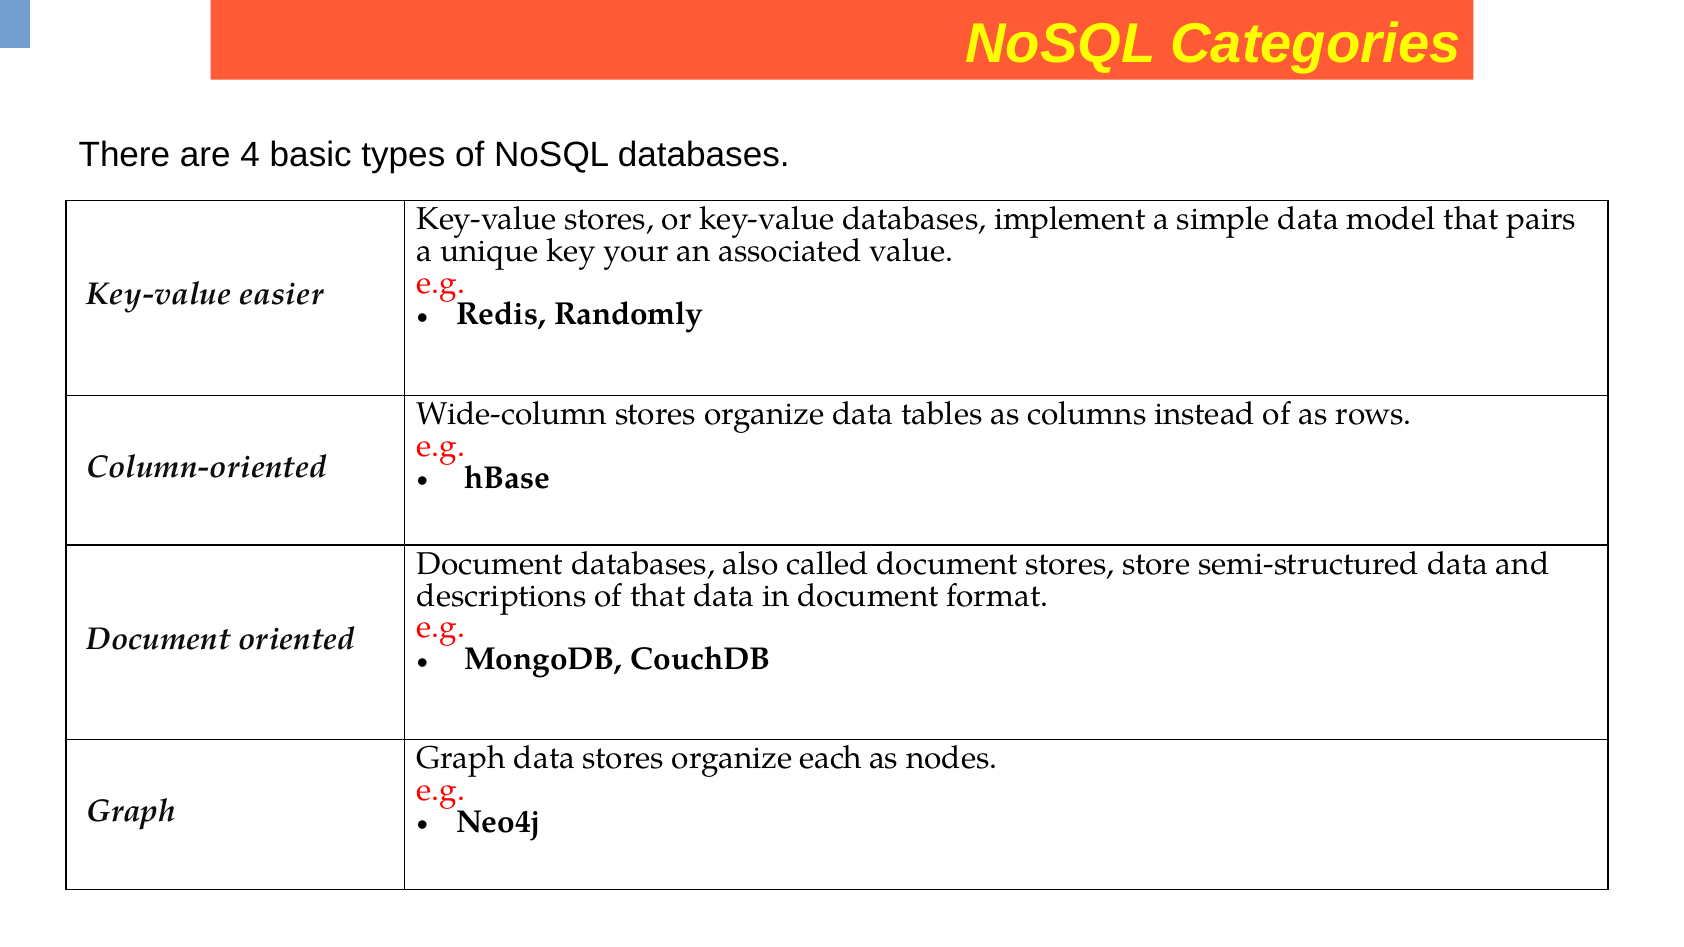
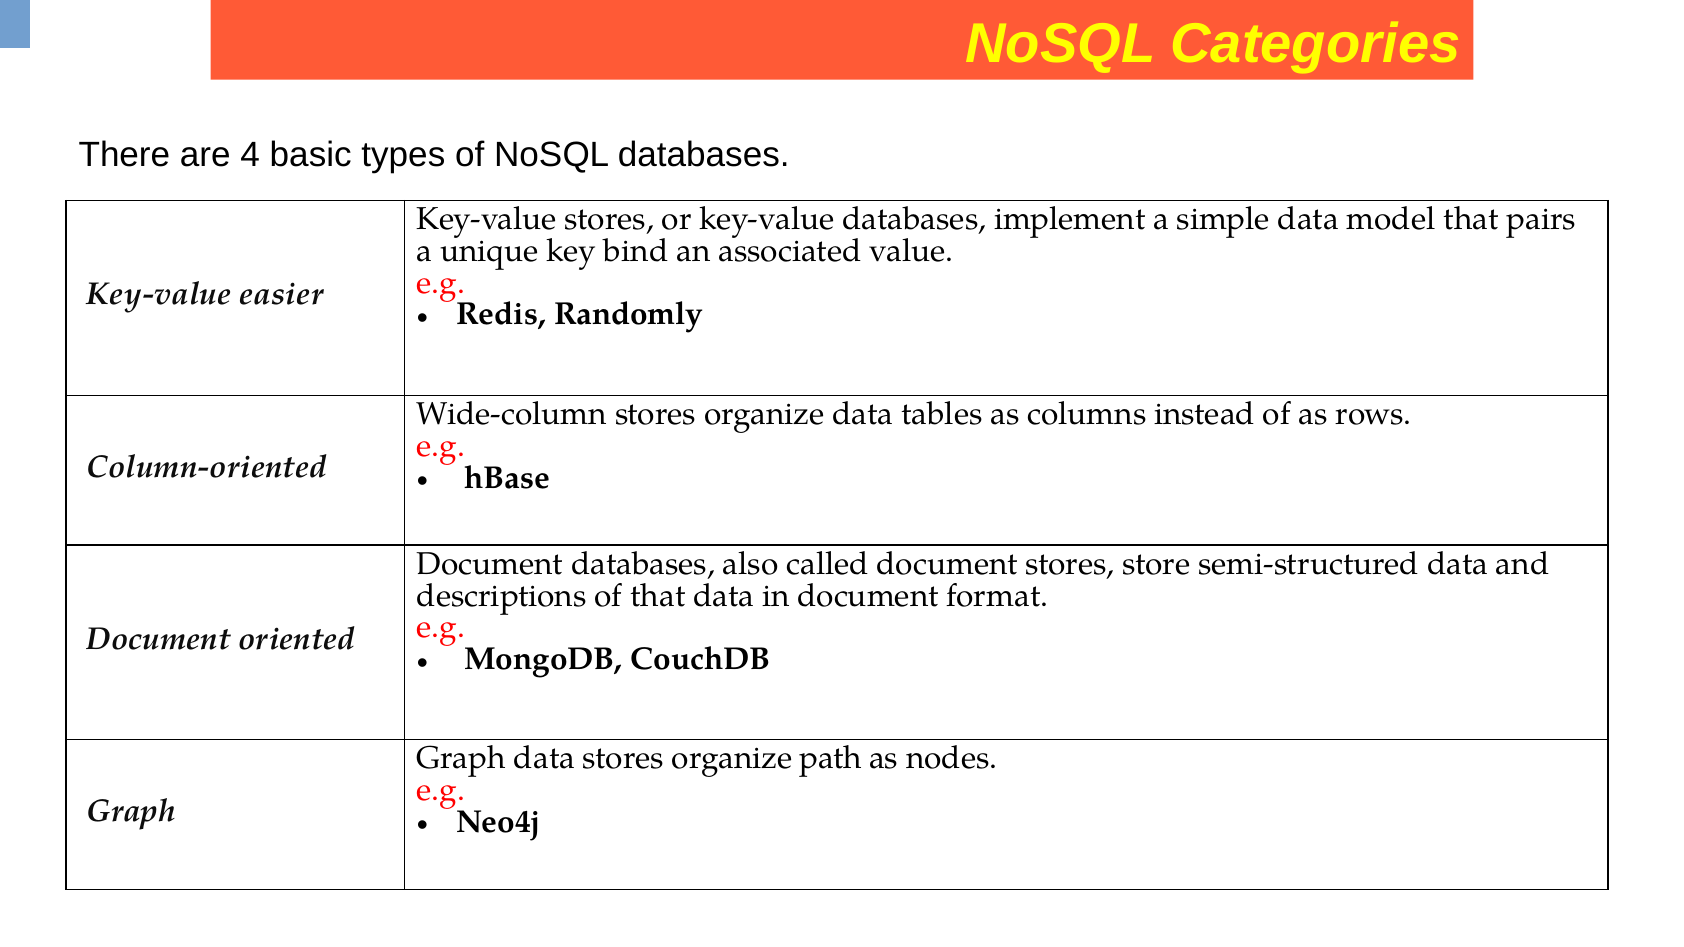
your: your -> bind (636, 251)
each: each -> path (831, 759)
